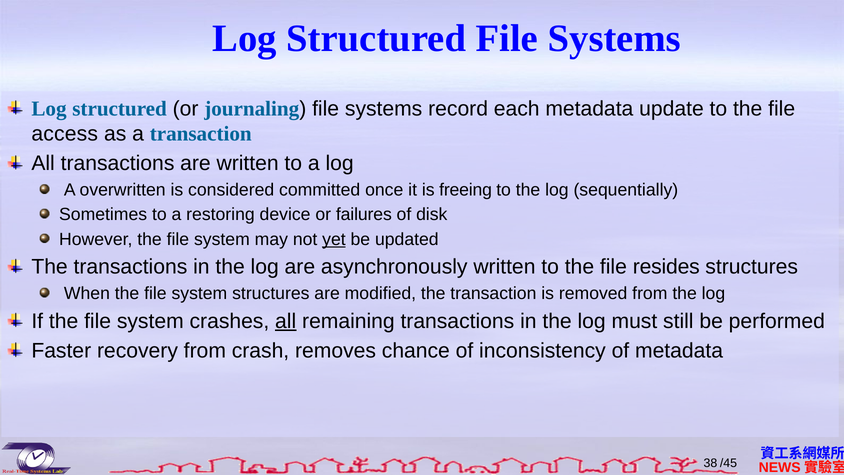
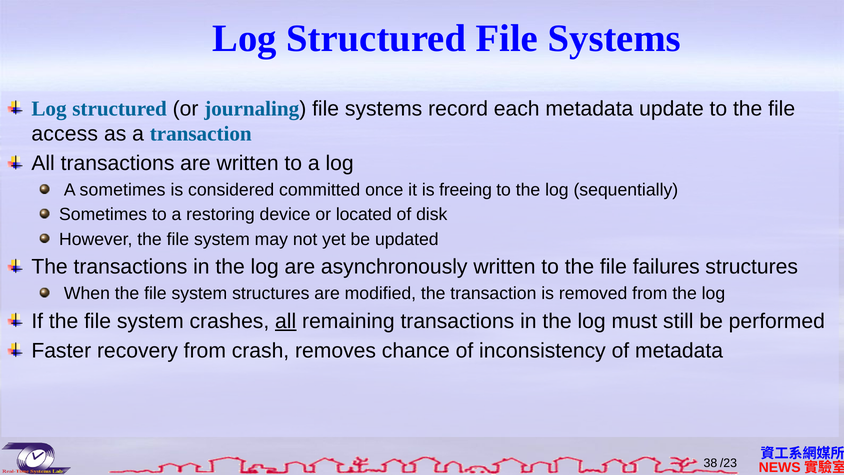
A overwritten: overwritten -> sometimes (123, 190)
failures: failures -> located (364, 214)
yet underline: present -> none (334, 239)
resides: resides -> failures (666, 267)
/45: /45 -> /23 (728, 463)
